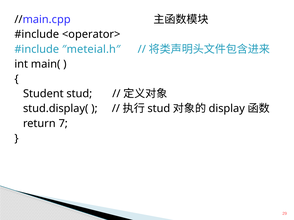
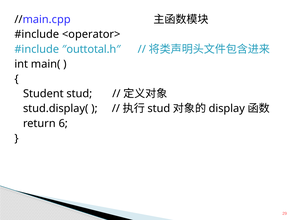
″meteial.h″: ″meteial.h″ -> ″outtotal.h″ (91, 49)
7: 7 -> 6 (63, 124)
